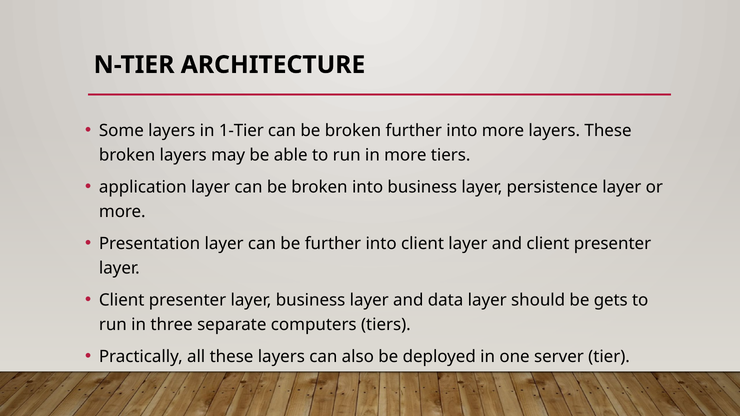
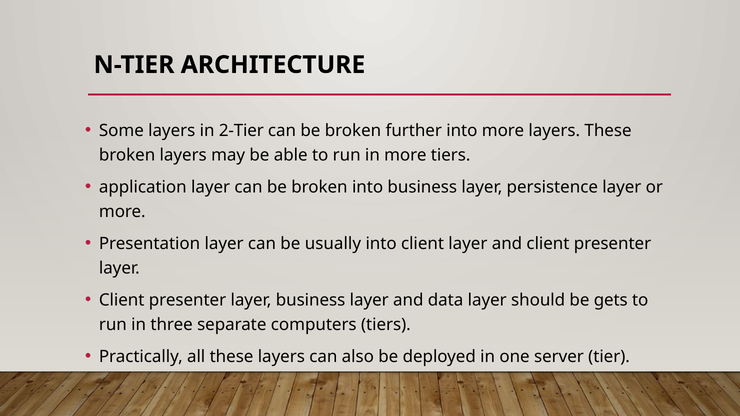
1-Tier: 1-Tier -> 2-Tier (241, 131)
be further: further -> usually (333, 244)
